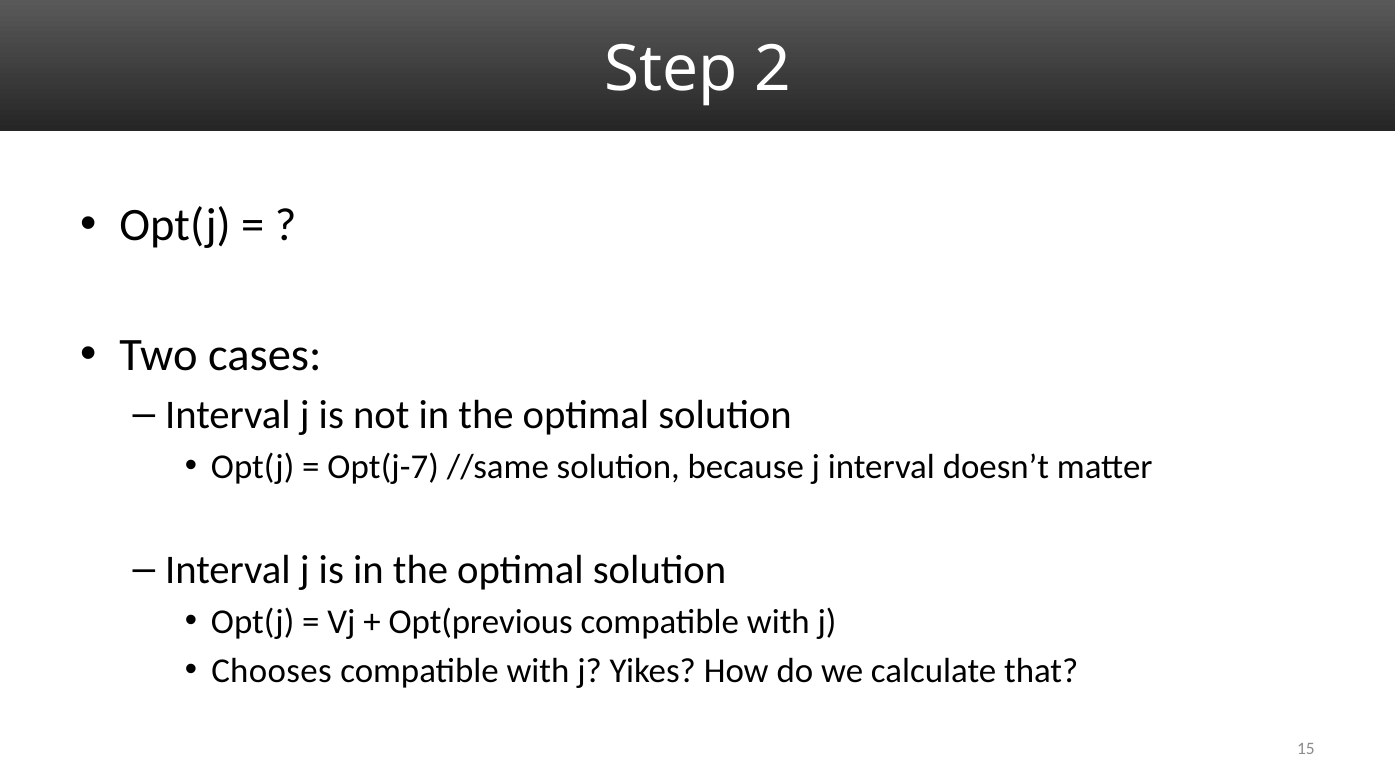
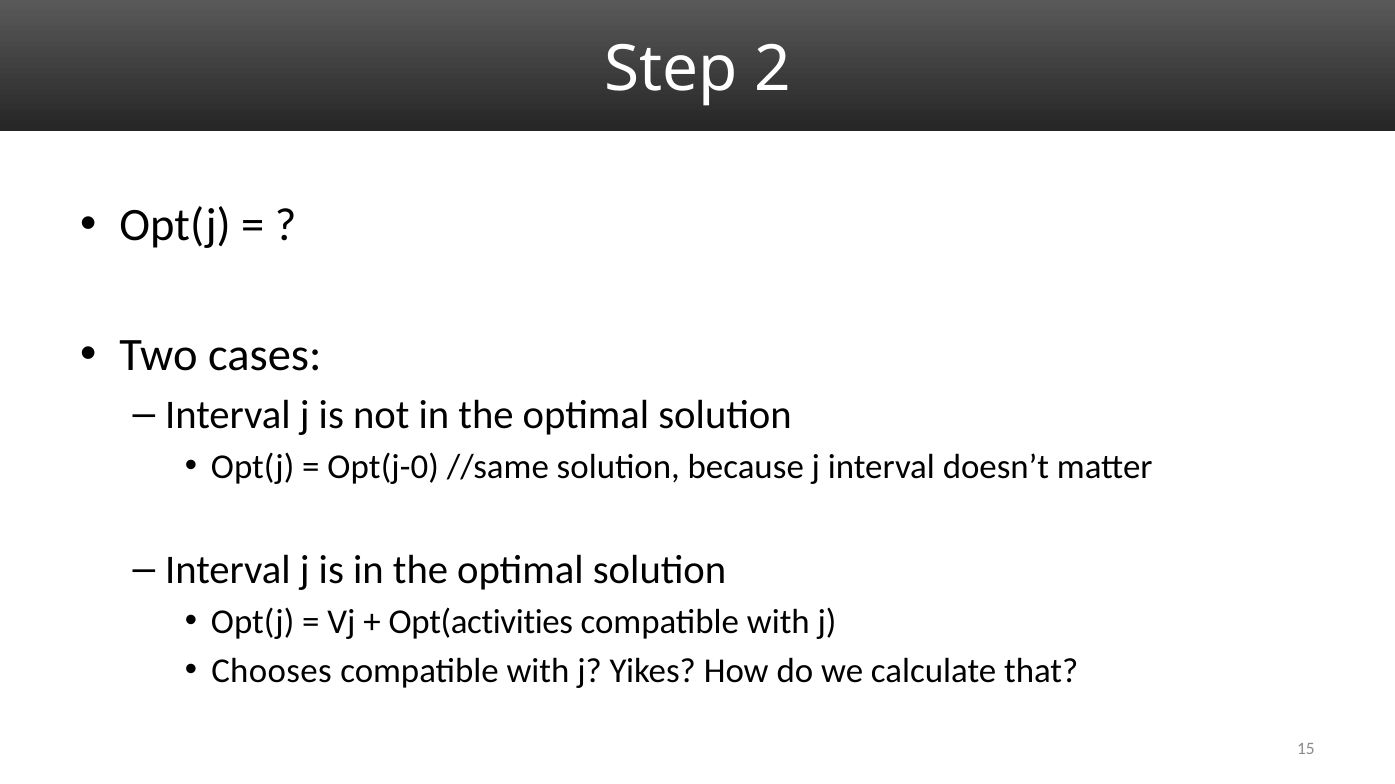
Opt(j-7: Opt(j-7 -> Opt(j-0 (383, 468)
Opt(previous: Opt(previous -> Opt(activities (481, 622)
